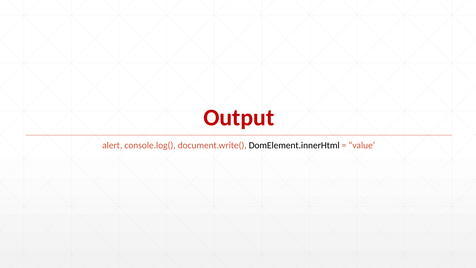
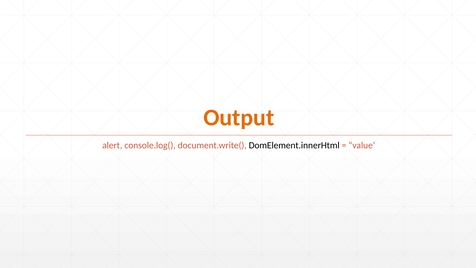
Output colour: red -> orange (239, 118)
